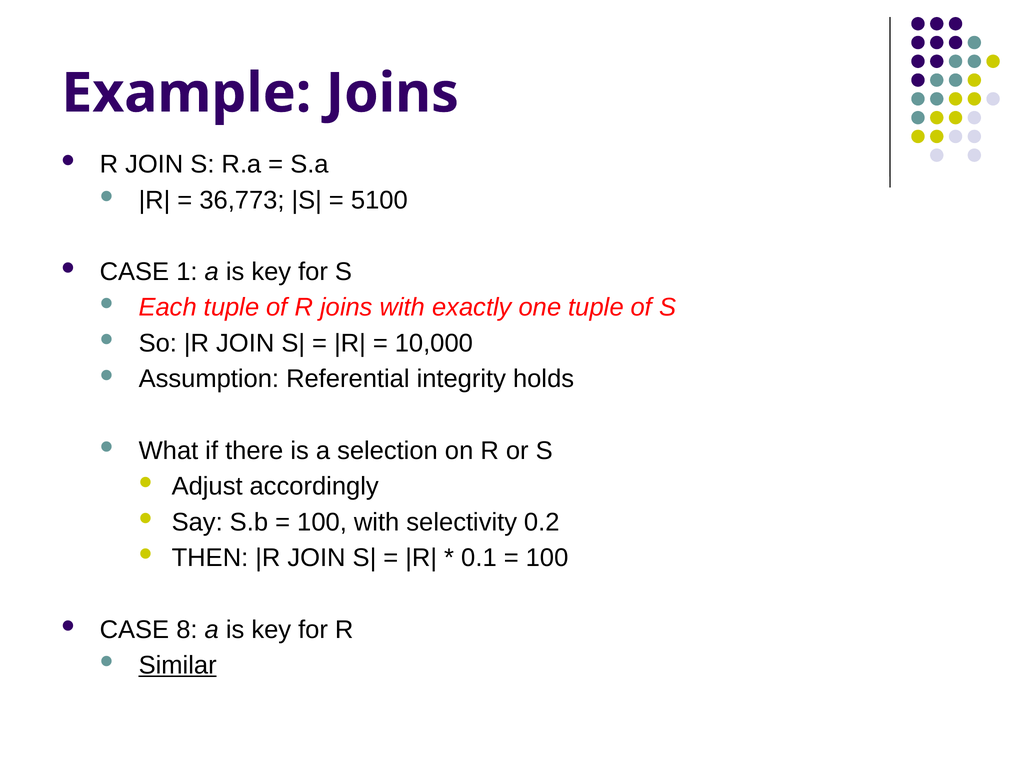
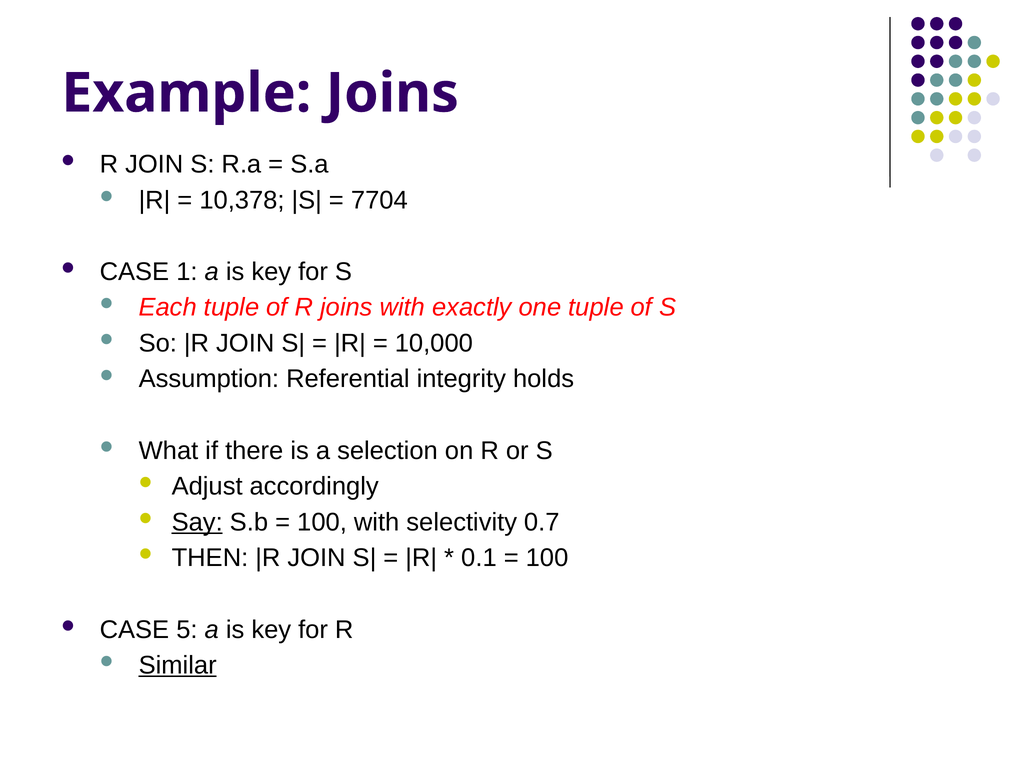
36,773: 36,773 -> 10,378 (242, 200)
5100: 5100 -> 7704 (379, 200)
Say underline: none -> present (197, 522)
0.2: 0.2 -> 0.7 (542, 522)
8: 8 -> 5 (187, 629)
